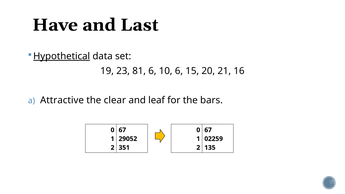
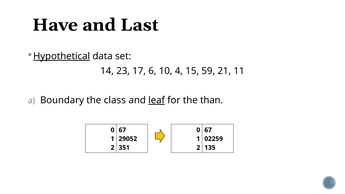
19: 19 -> 14 (107, 71)
81: 81 -> 17 (139, 71)
10 6: 6 -> 4 (179, 71)
20: 20 -> 59 (208, 71)
16: 16 -> 11 (239, 71)
Attractive: Attractive -> Boundary (62, 100)
clear: clear -> class (115, 100)
leaf underline: none -> present (157, 100)
bars: bars -> than (212, 100)
